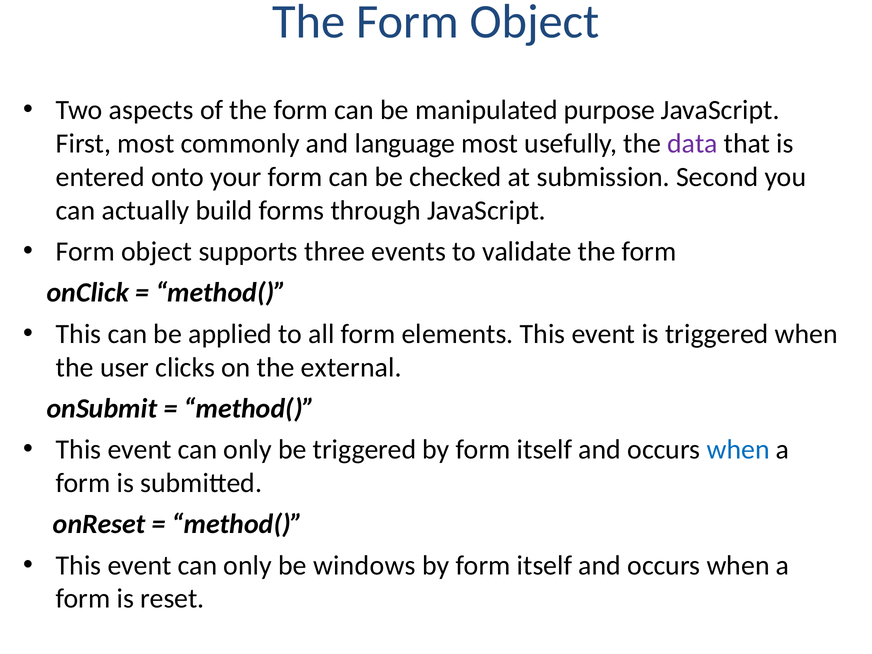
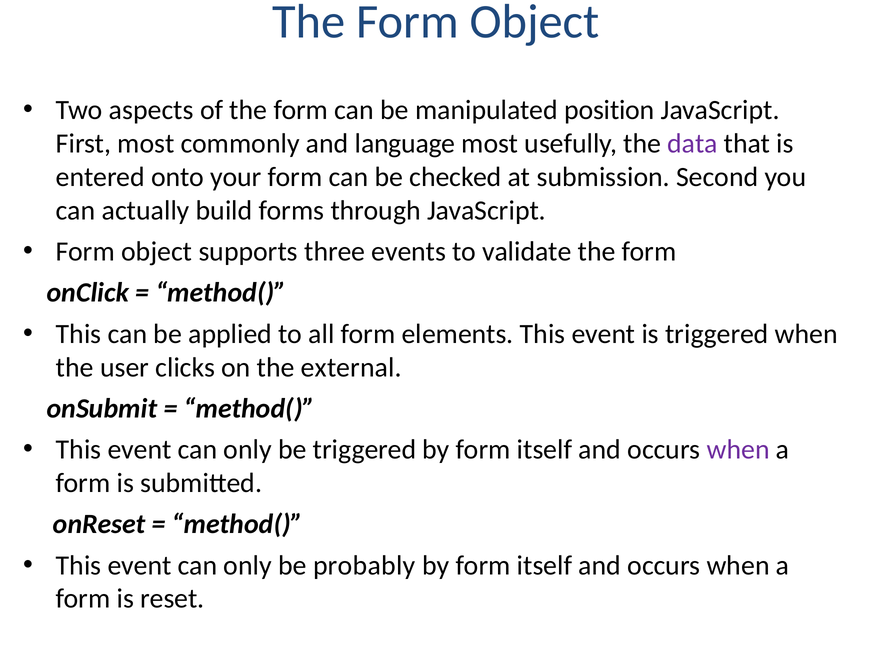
purpose: purpose -> position (609, 110)
when colour: blue -> purple (738, 450)
windows: windows -> probably (364, 565)
